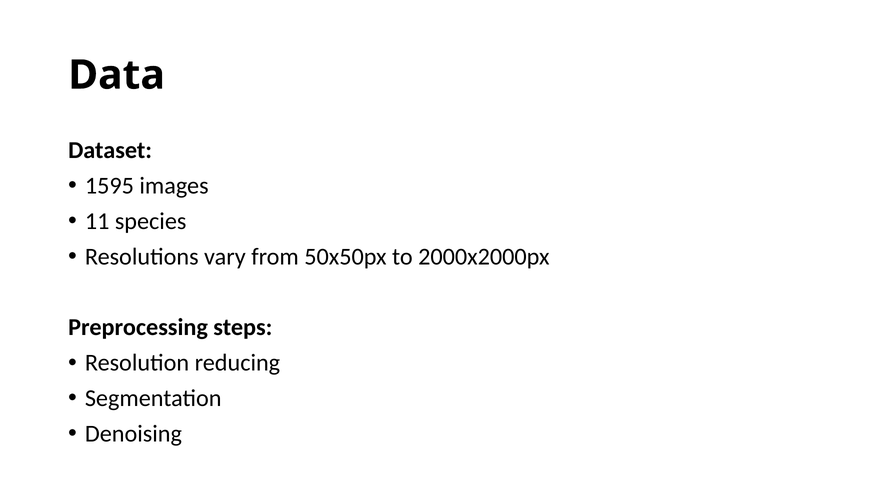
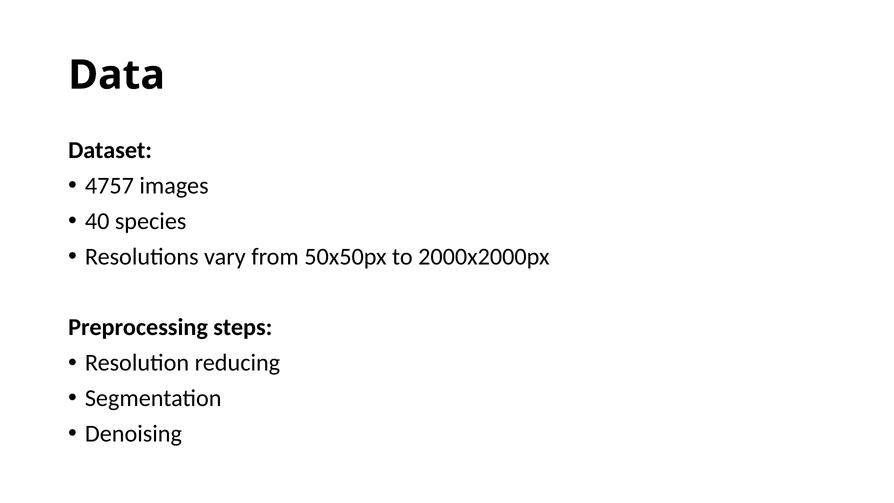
1595: 1595 -> 4757 (109, 186)
11: 11 -> 40 (97, 221)
